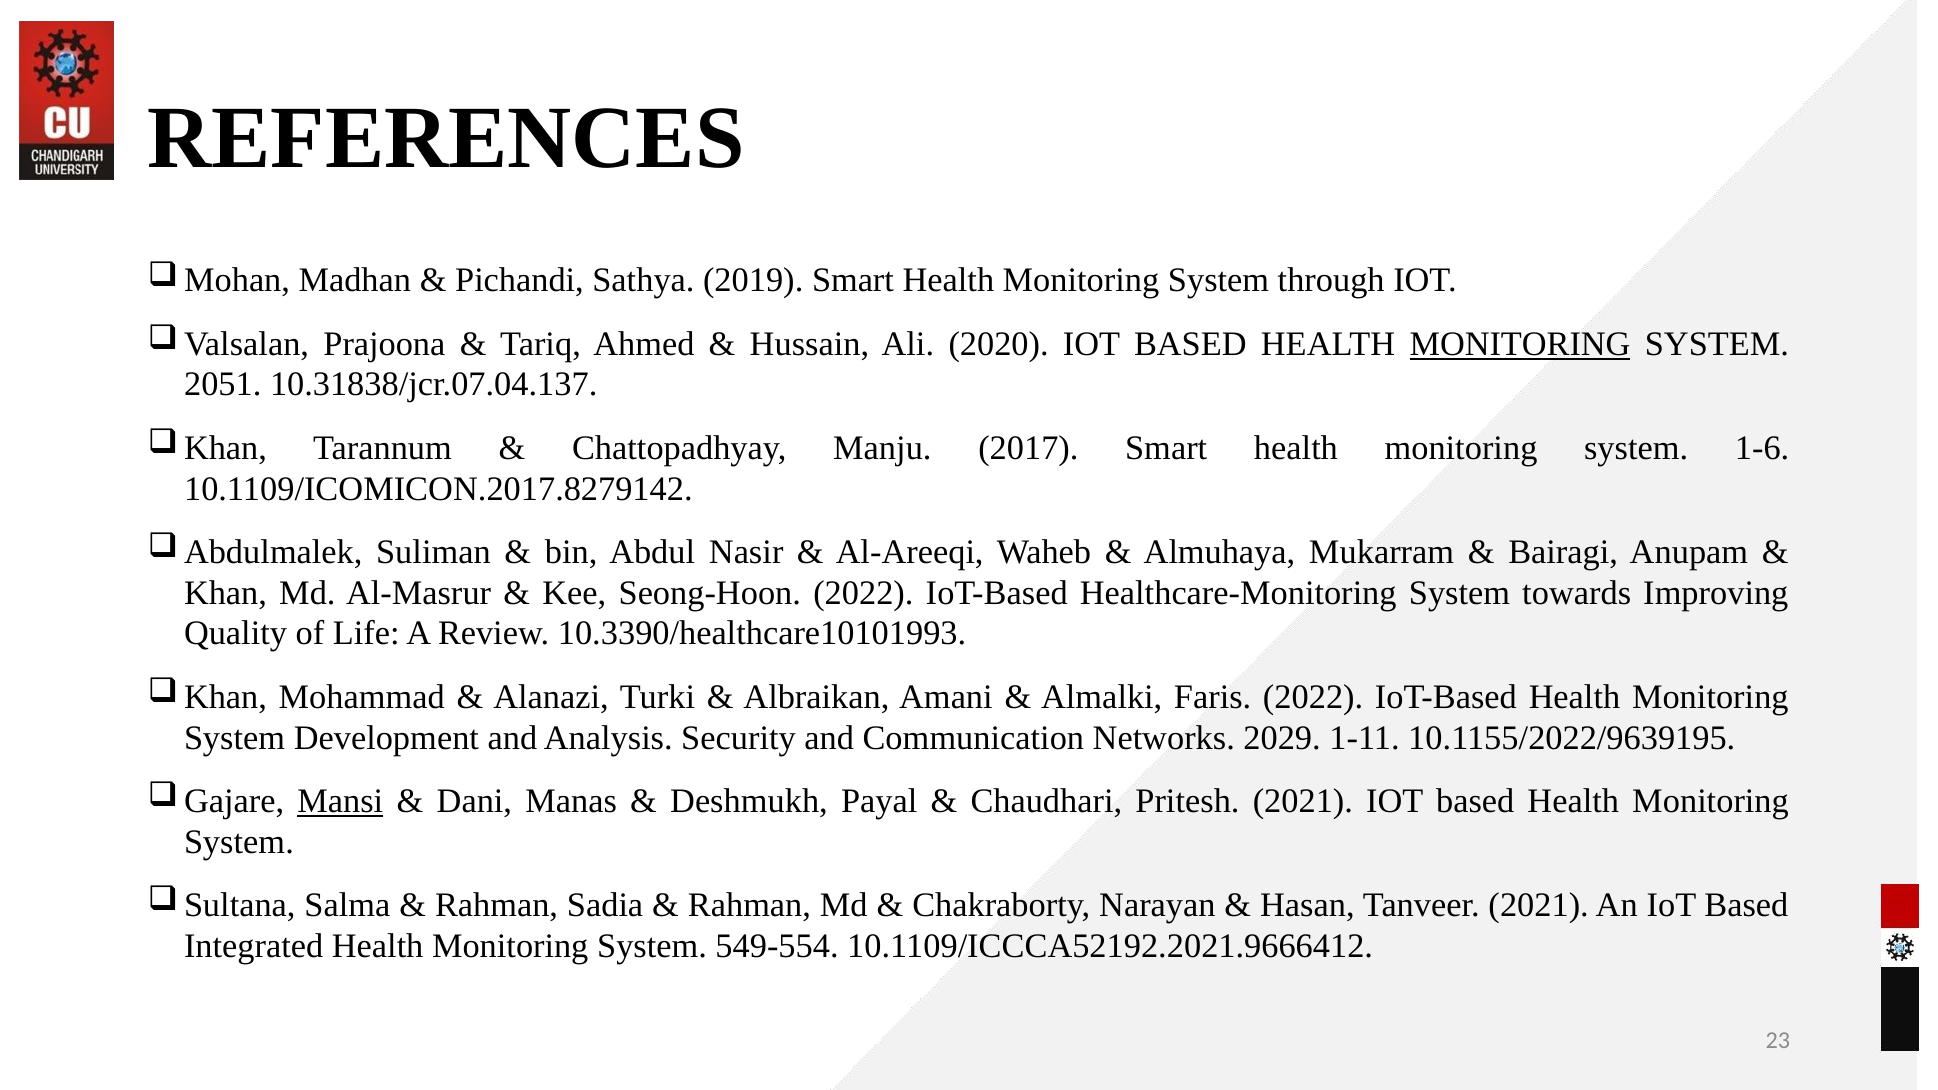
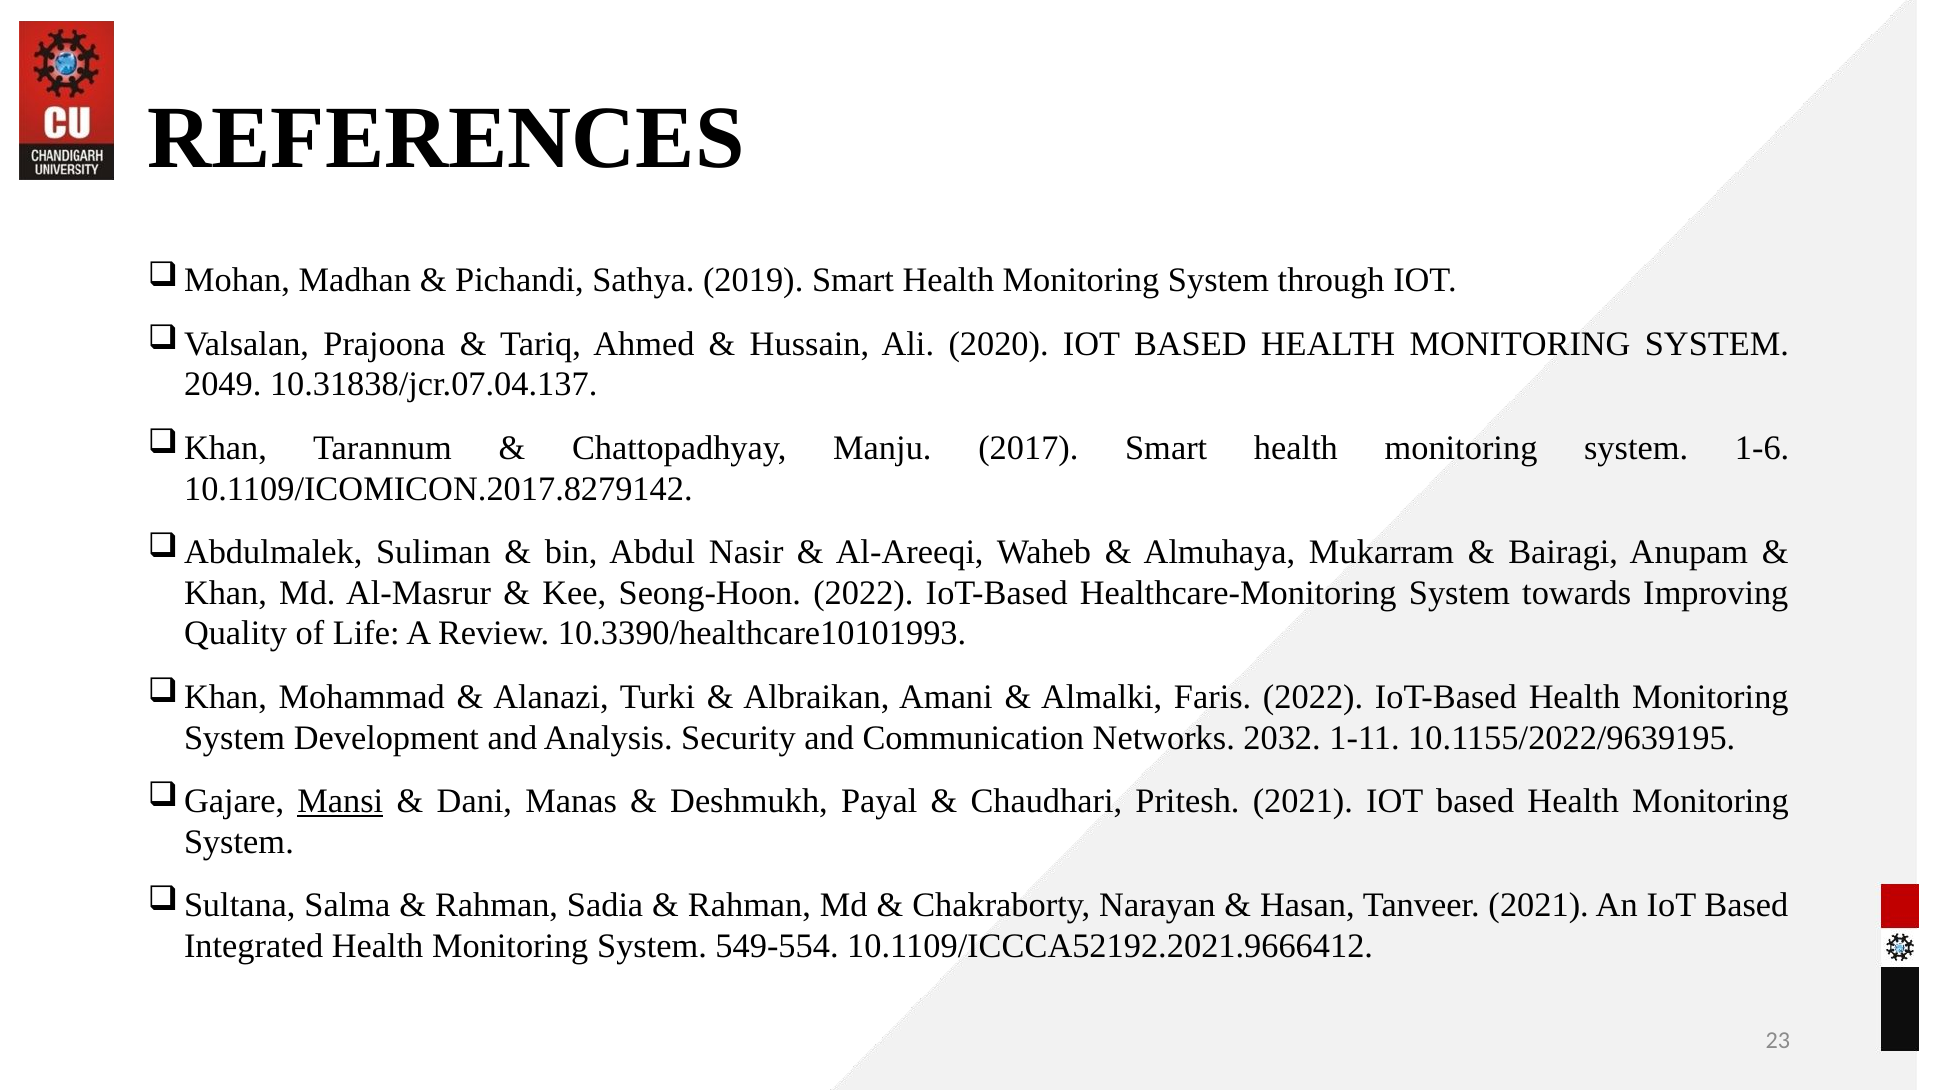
MONITORING underline: present -> none (1520, 344)
2051: 2051 -> 2049 (223, 385)
2029: 2029 -> 2032 (1282, 738)
